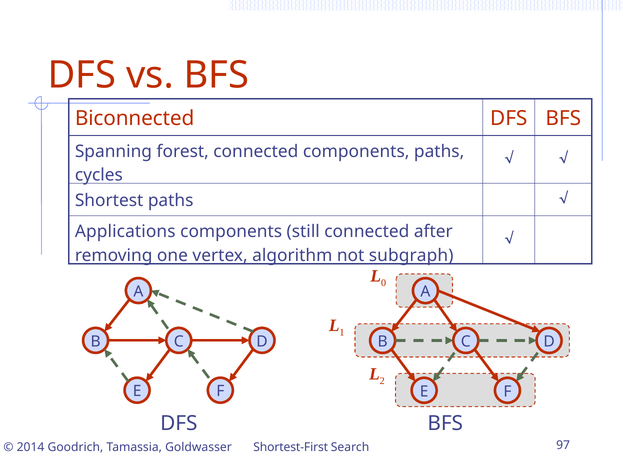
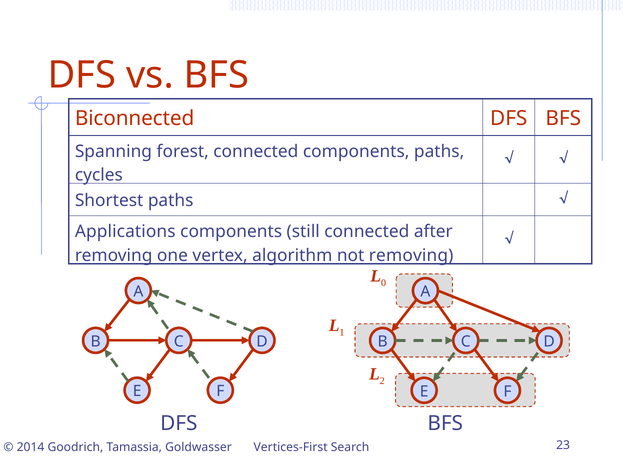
not subgraph: subgraph -> removing (411, 256)
Shortest-First: Shortest-First -> Vertices-First (291, 447)
97: 97 -> 23 (563, 445)
